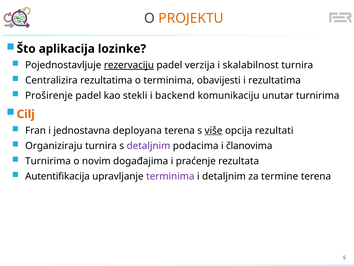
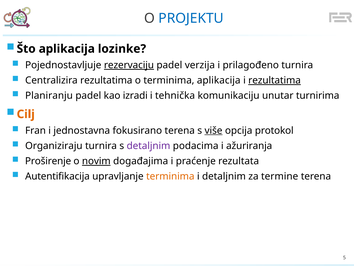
PROJEKTU colour: orange -> blue (191, 18)
skalabilnost: skalabilnost -> prilagođeno (251, 65)
terminima obavijesti: obavijesti -> aplikacija (219, 80)
rezultatima underline: none -> present (275, 80)
Proširenje: Proširenje -> Planiranju (49, 96)
stekli: stekli -> izradi (135, 96)
backend: backend -> tehnička (175, 96)
deployana: deployana -> fokusirano (137, 130)
rezultati: rezultati -> protokol (274, 130)
članovima: članovima -> ažuriranja (249, 146)
Turnirima: Turnirima -> Proširenje (48, 161)
novim underline: none -> present (96, 161)
terminima colour: purple -> orange (170, 176)
